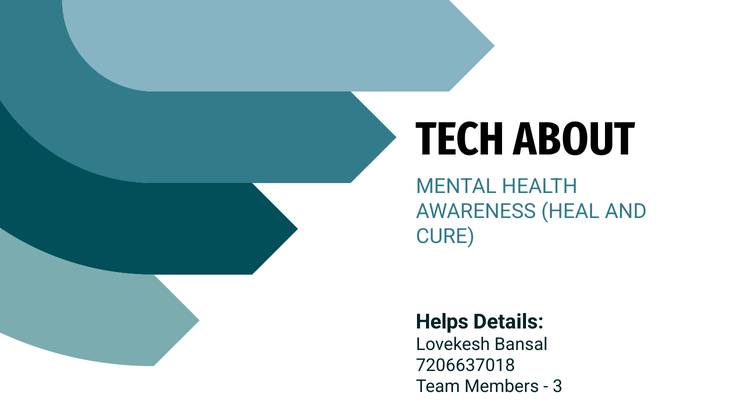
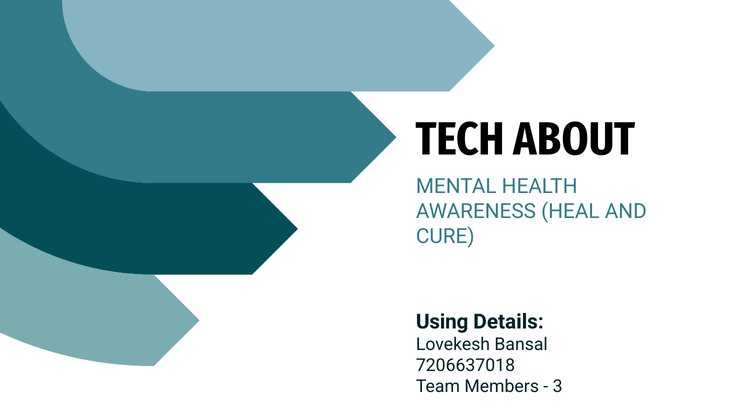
Helps: Helps -> Using (442, 322)
